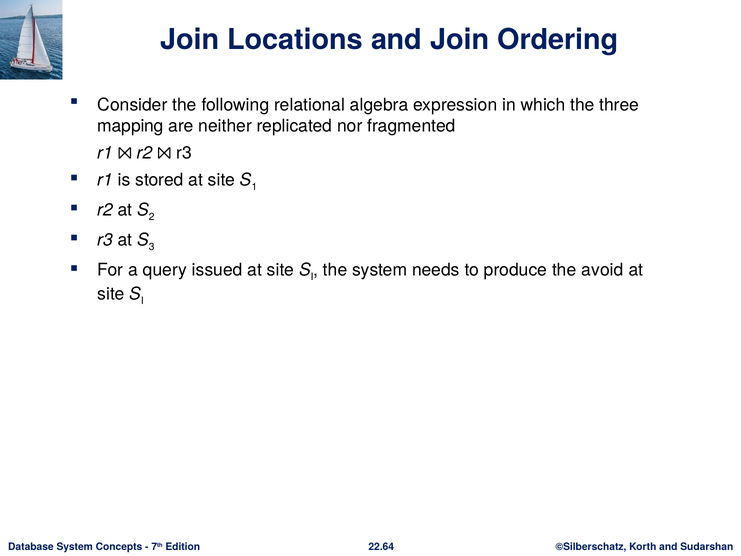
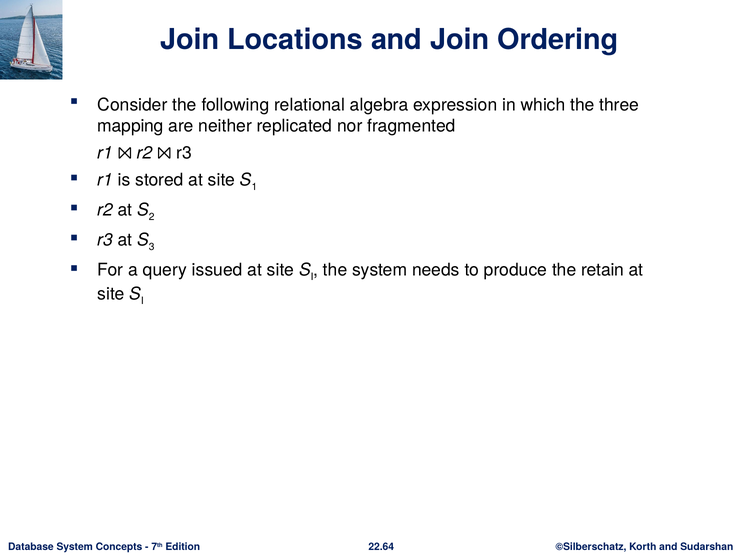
avoid: avoid -> retain (603, 270)
